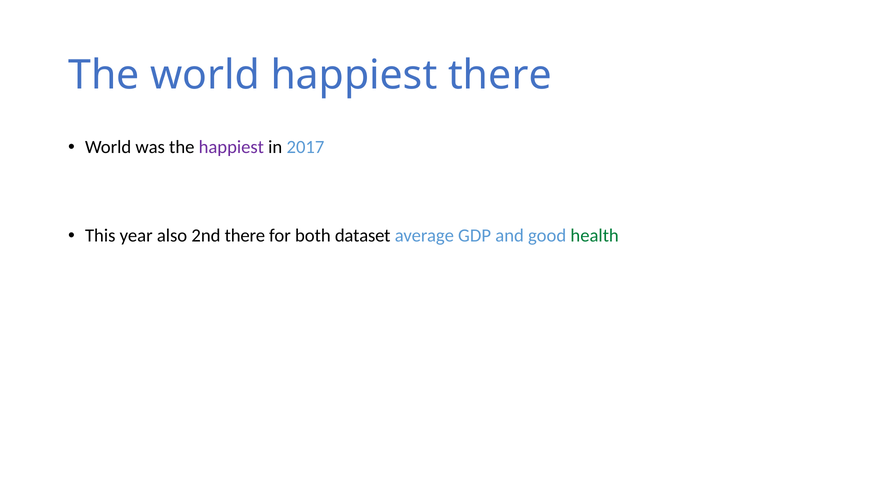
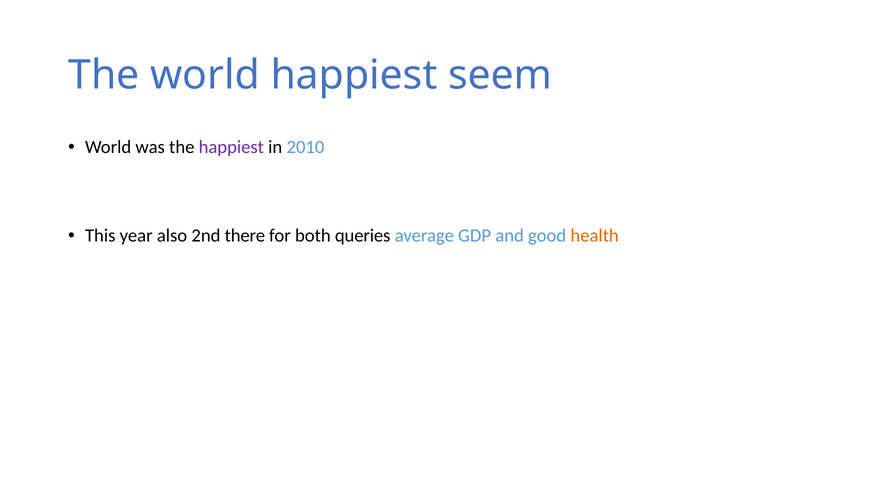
happiest there: there -> seem (500, 75)
2017: 2017 -> 2010 (305, 147)
dataset: dataset -> queries (363, 236)
health colour: green -> orange (595, 236)
